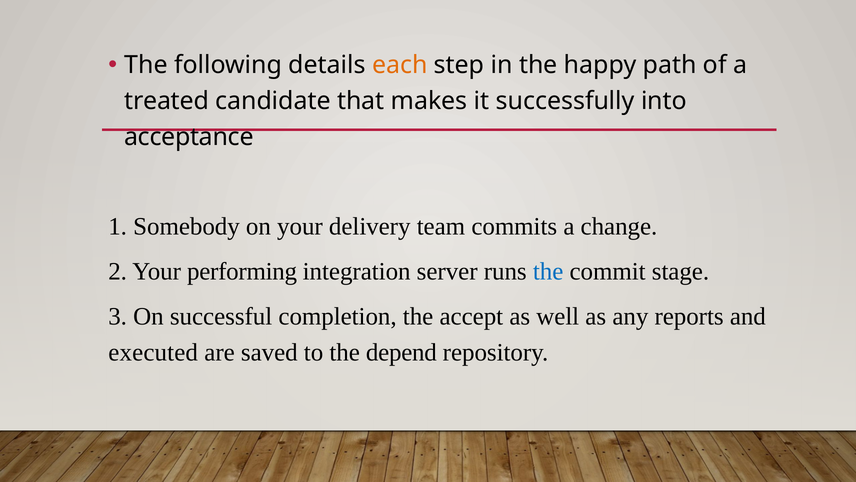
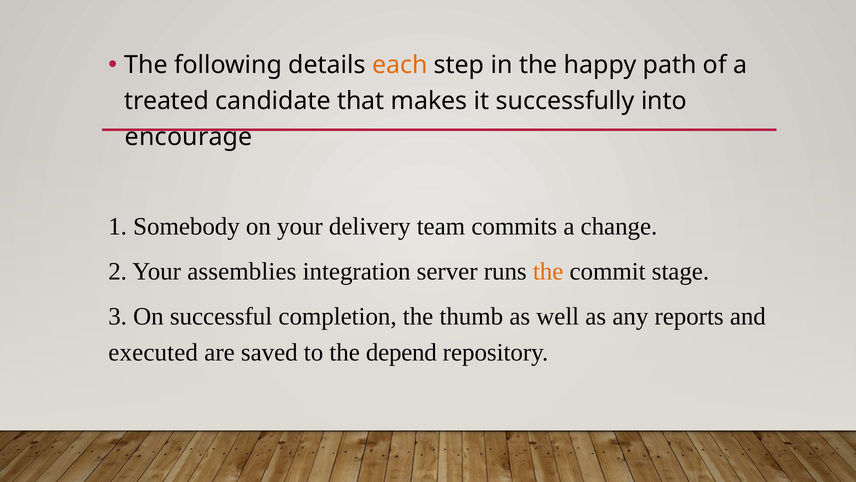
acceptance: acceptance -> encourage (189, 137)
performing: performing -> assemblies (242, 271)
the colour: blue -> orange (548, 271)
accept: accept -> thumb (471, 316)
